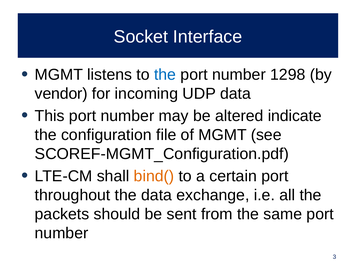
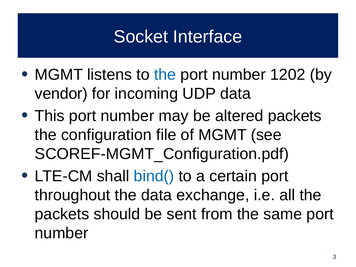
1298: 1298 -> 1202 (288, 75)
altered indicate: indicate -> packets (295, 116)
bind( colour: orange -> blue (154, 176)
